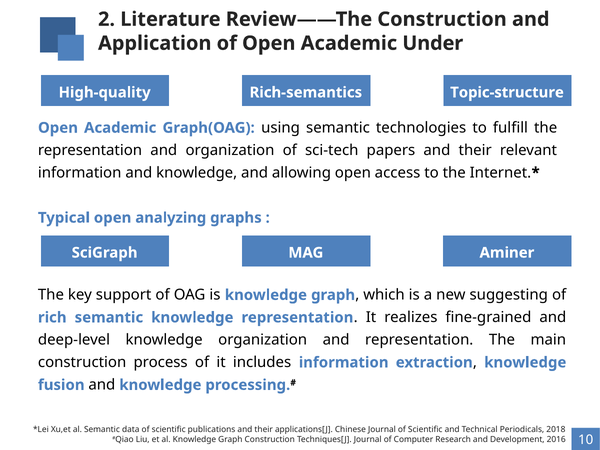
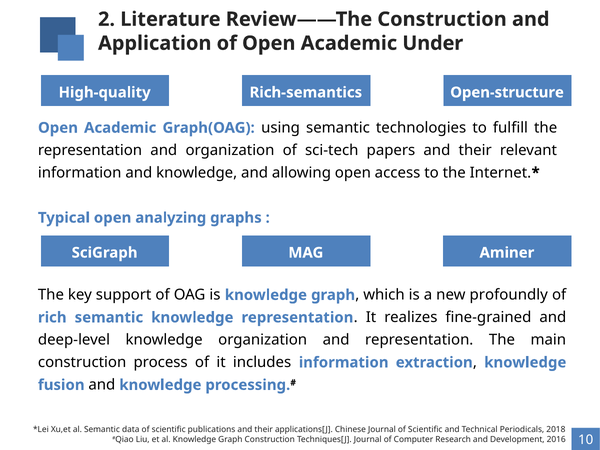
Topic-structure: Topic-structure -> Open-structure (507, 92)
suggesting: suggesting -> profoundly (509, 295)
